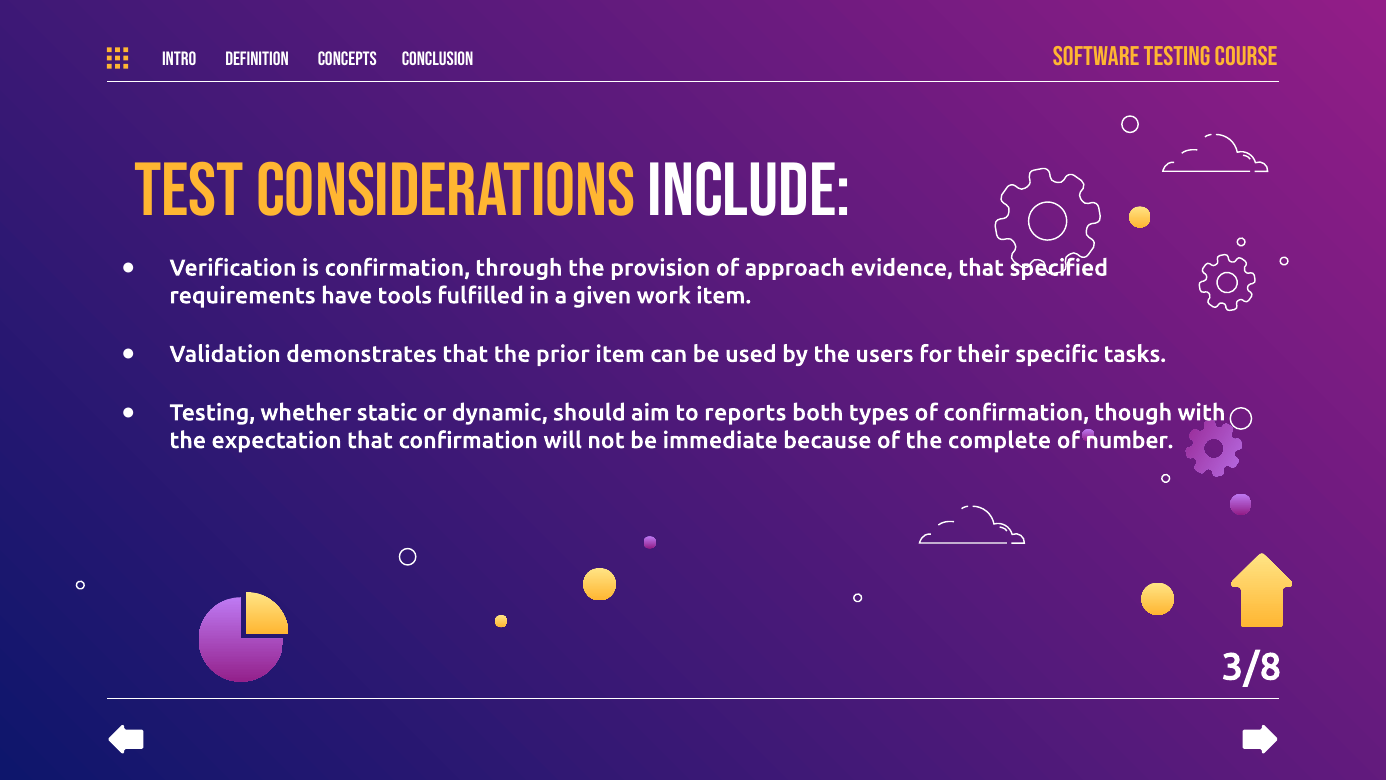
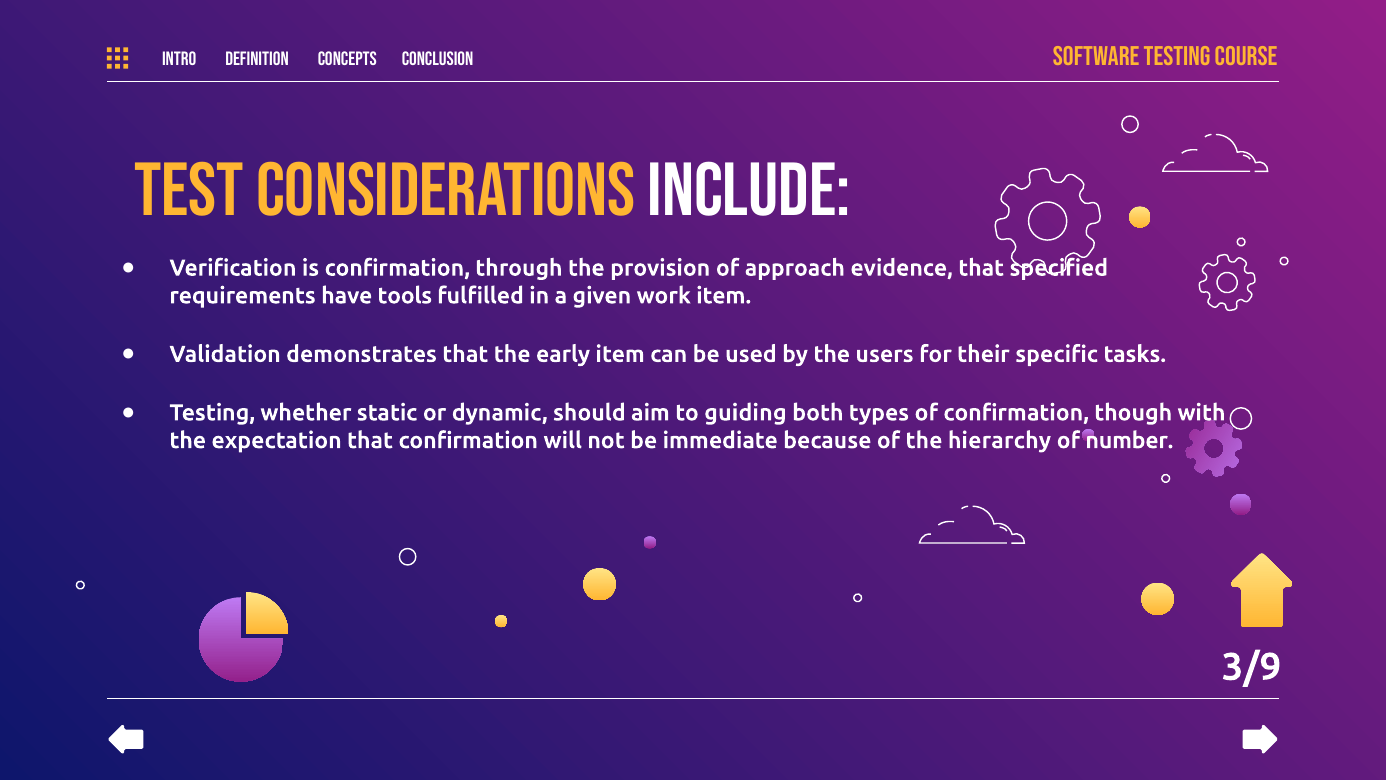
prior: prior -> early (563, 354)
reports: reports -> guiding (745, 413)
complete: complete -> hierarchy (999, 440)
3/8: 3/8 -> 3/9 (1251, 667)
